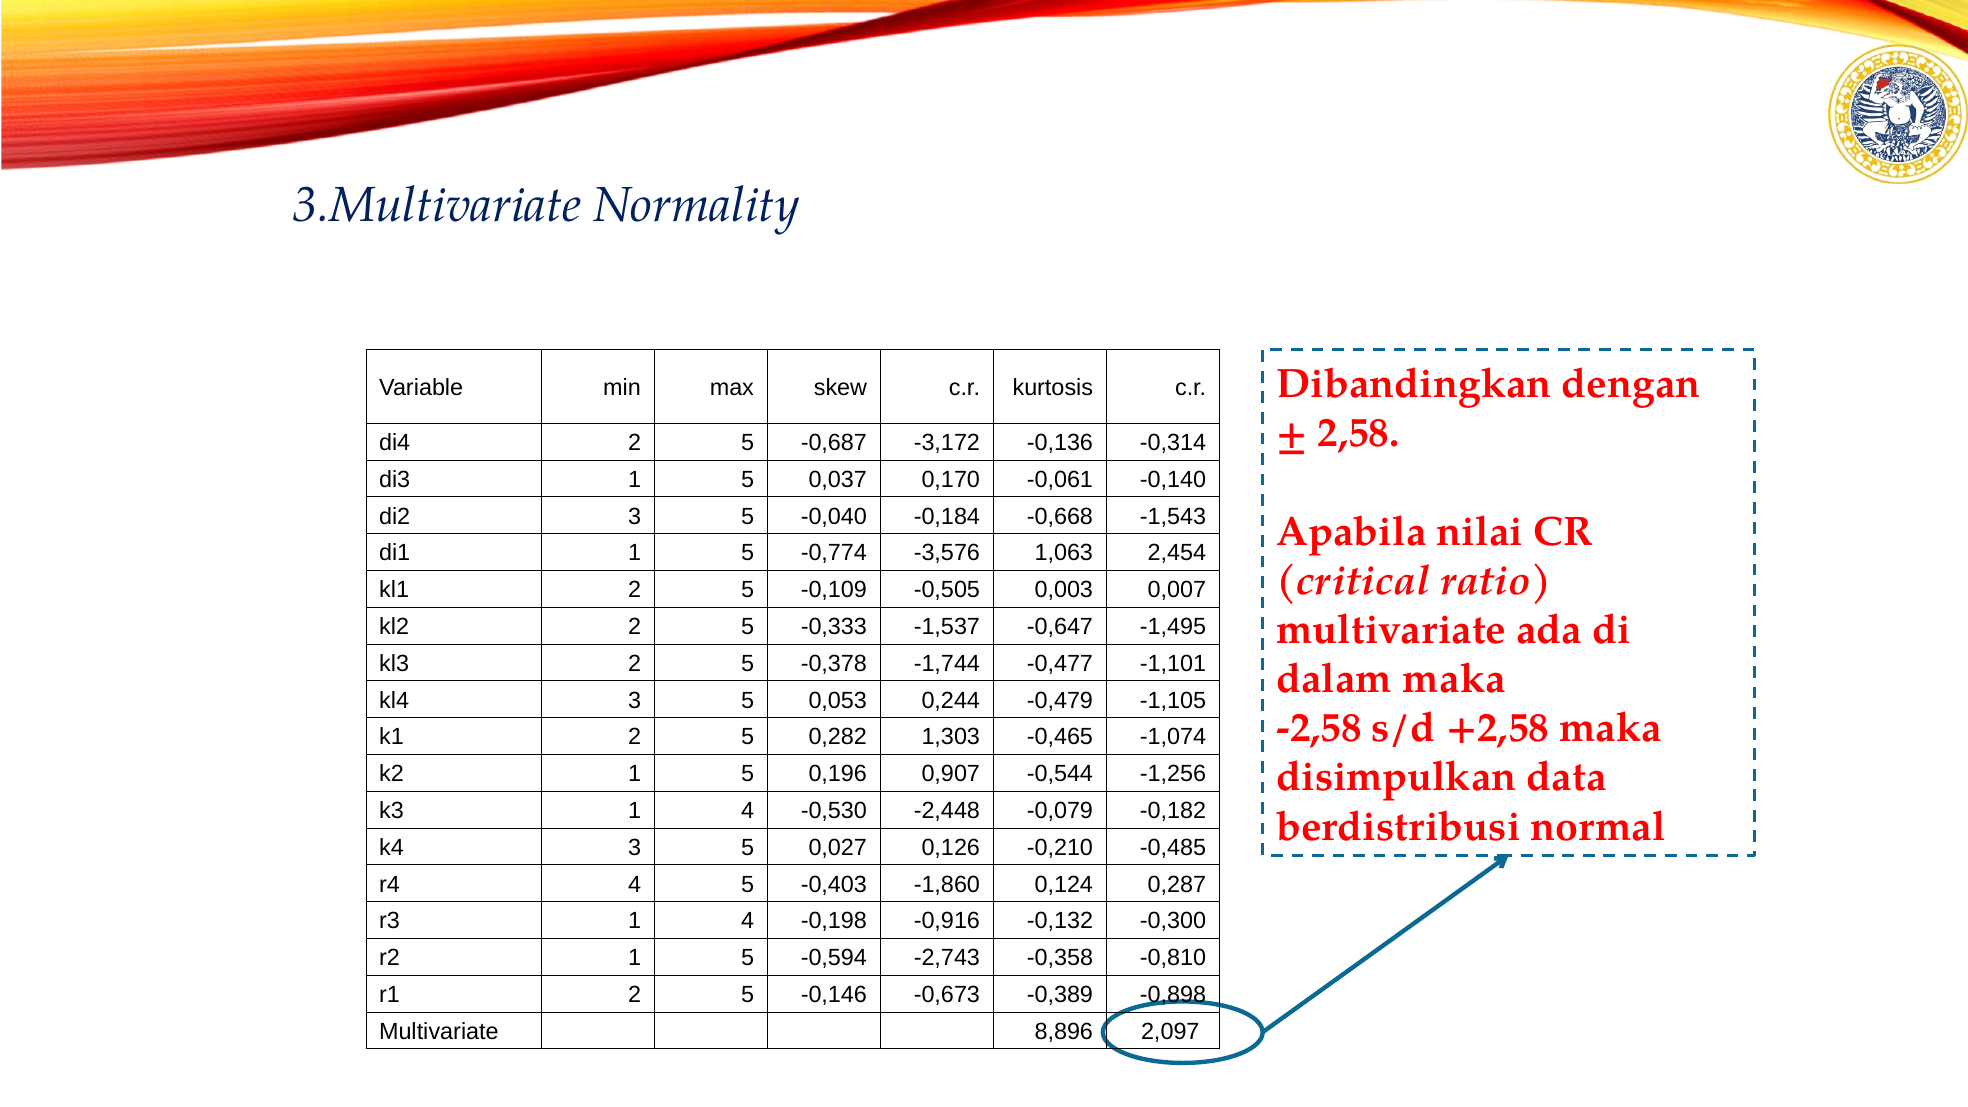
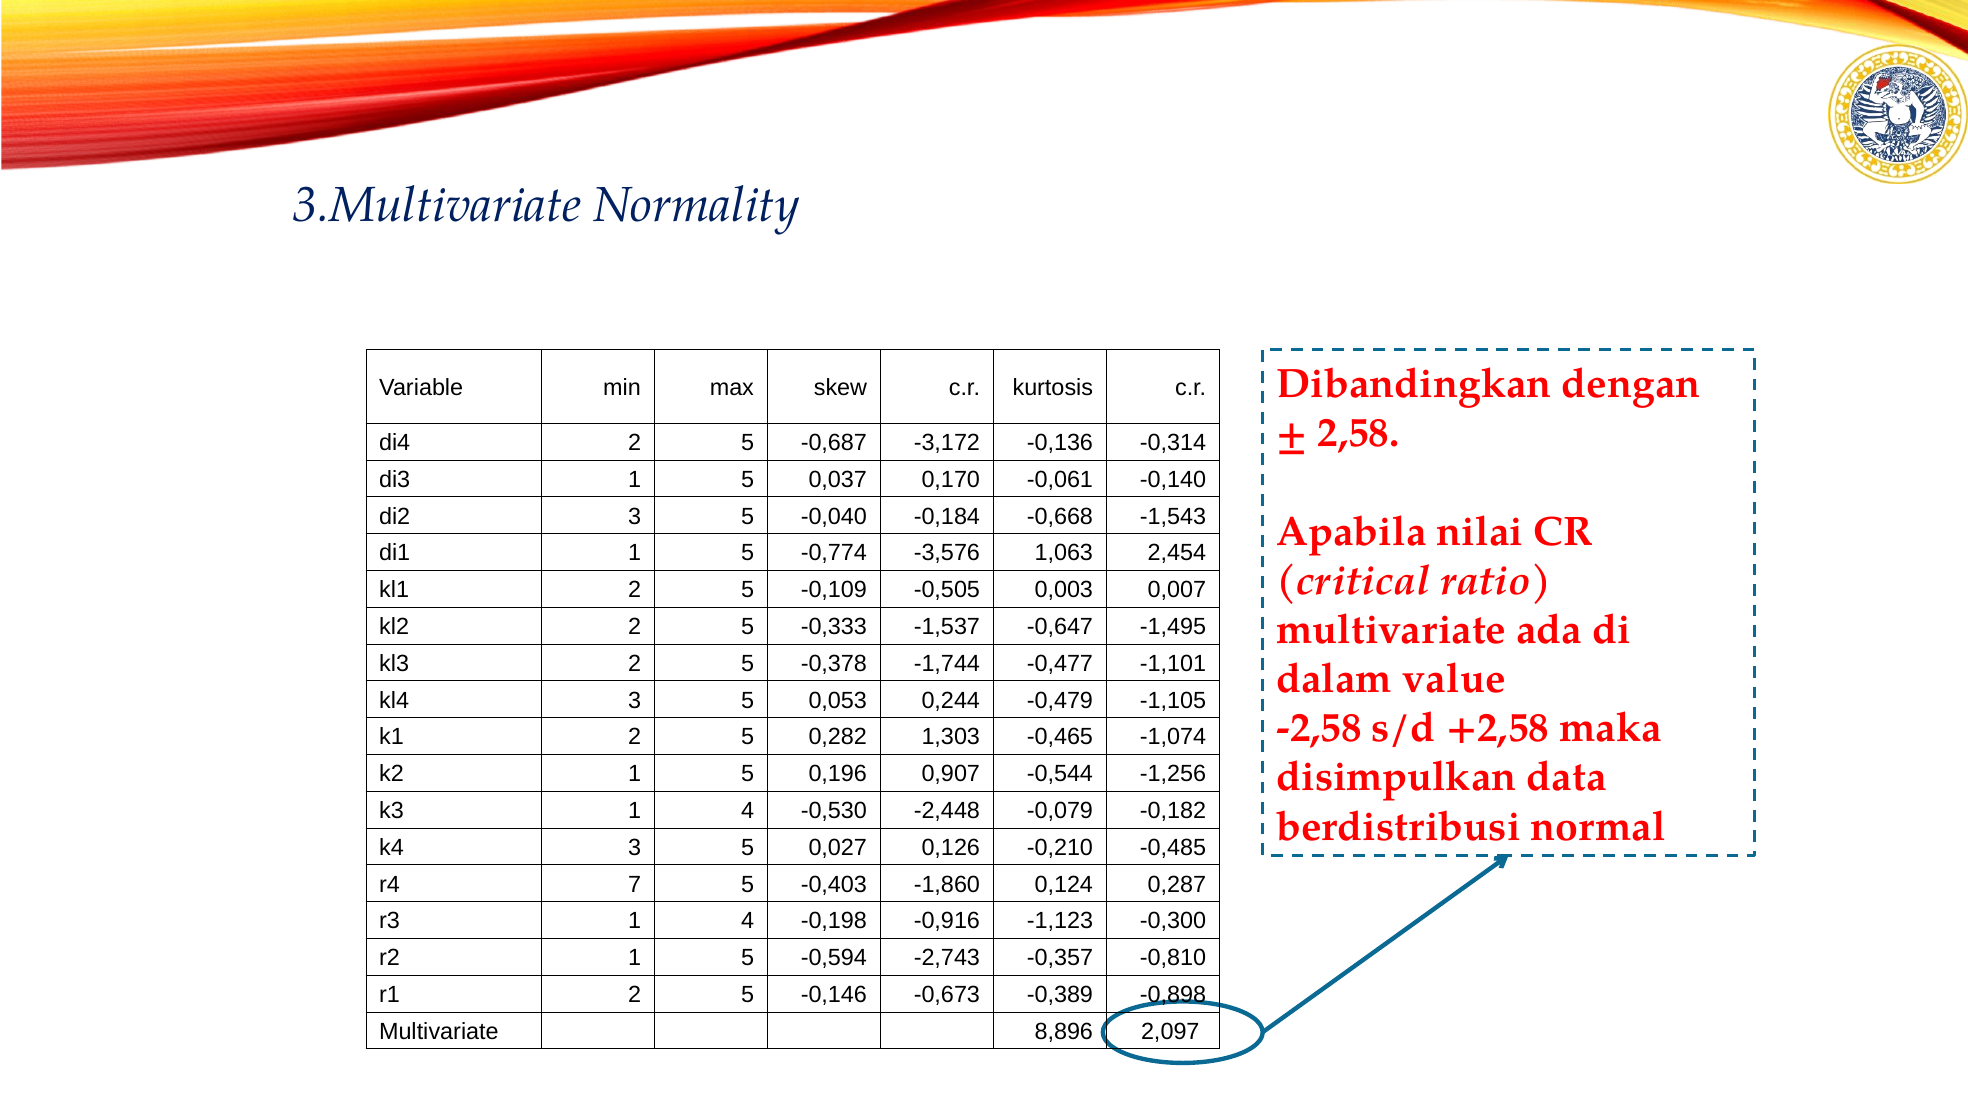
dalam maka: maka -> value (1455, 679)
r4 4: 4 -> 7 (635, 884)
-0,132: -0,132 -> -1,123 (1060, 921)
-0,358: -0,358 -> -0,357 (1060, 958)
